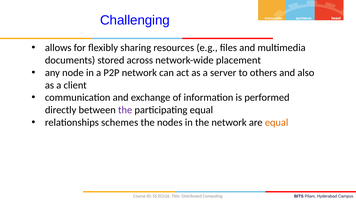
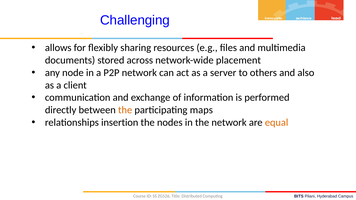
the colour: purple -> orange (125, 110)
participating equal: equal -> maps (201, 110)
schemes: schemes -> insertion (120, 123)
